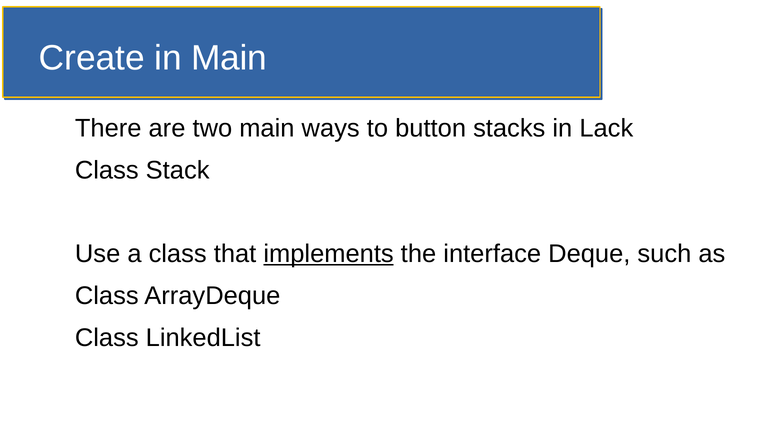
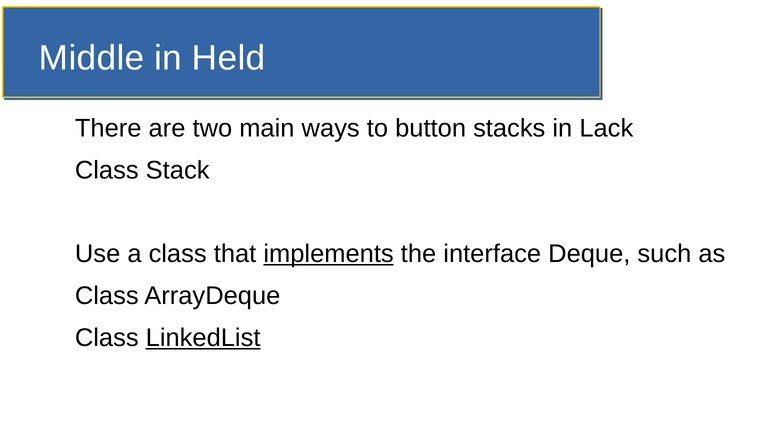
Create: Create -> Middle (92, 58)
in Main: Main -> Held (229, 58)
LinkedList underline: none -> present (203, 338)
